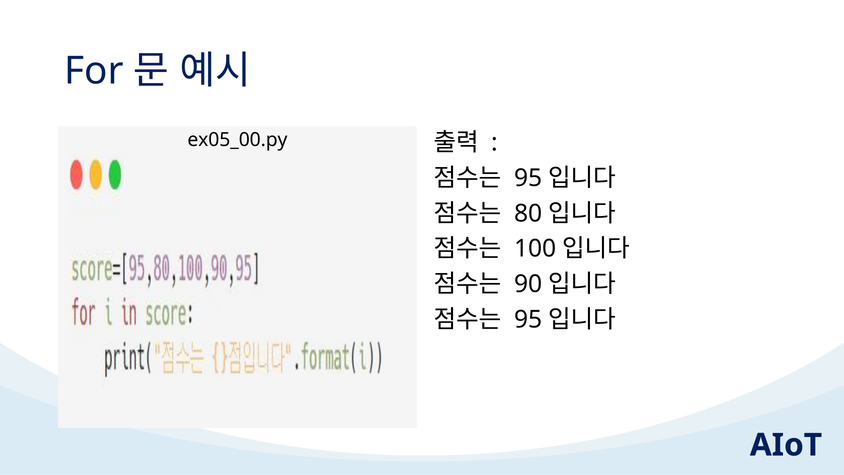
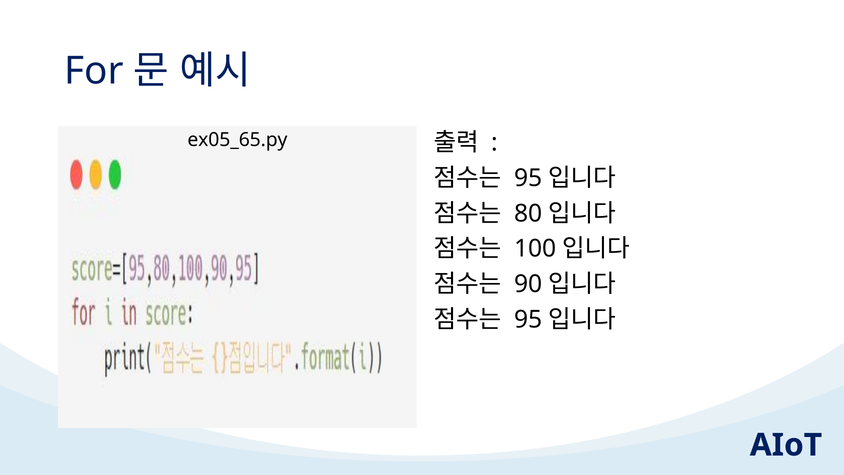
ex05_00.py: ex05_00.py -> ex05_65.py (237, 140)
